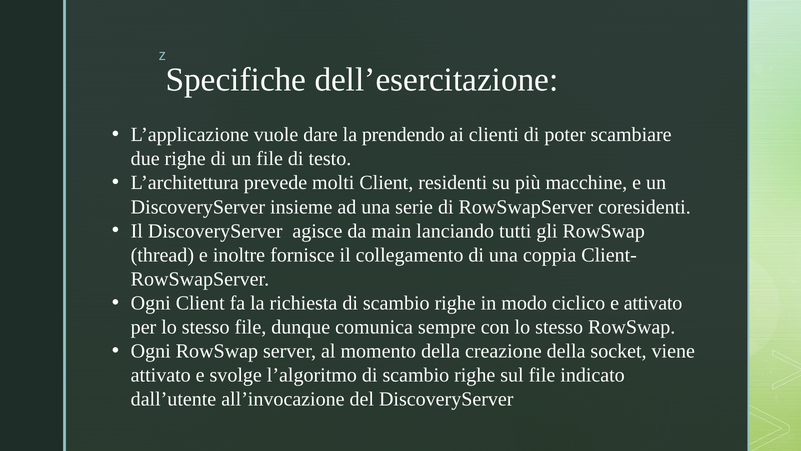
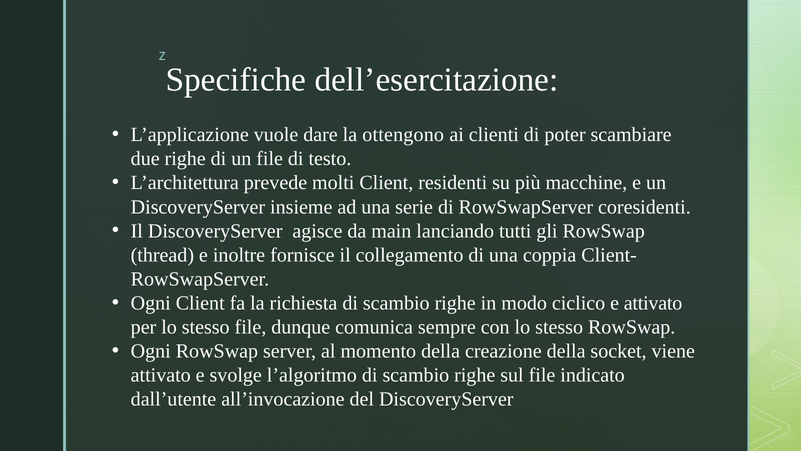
prendendo: prendendo -> ottengono (403, 135)
